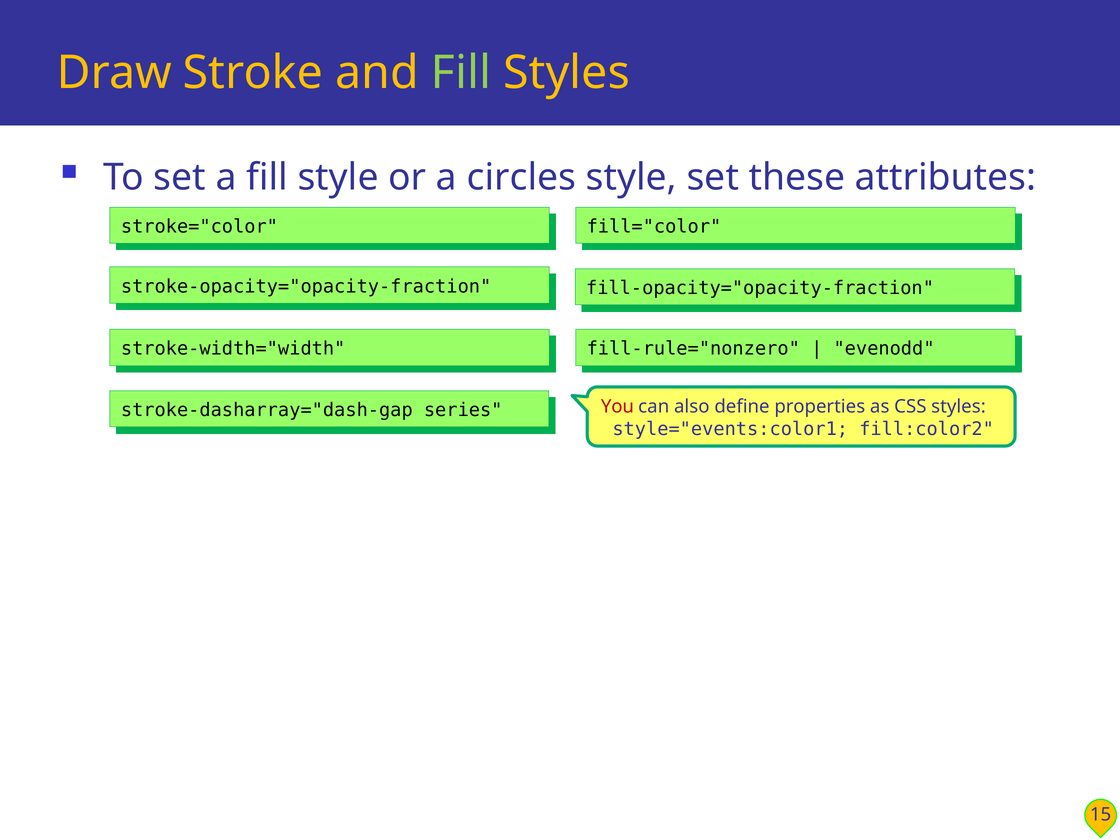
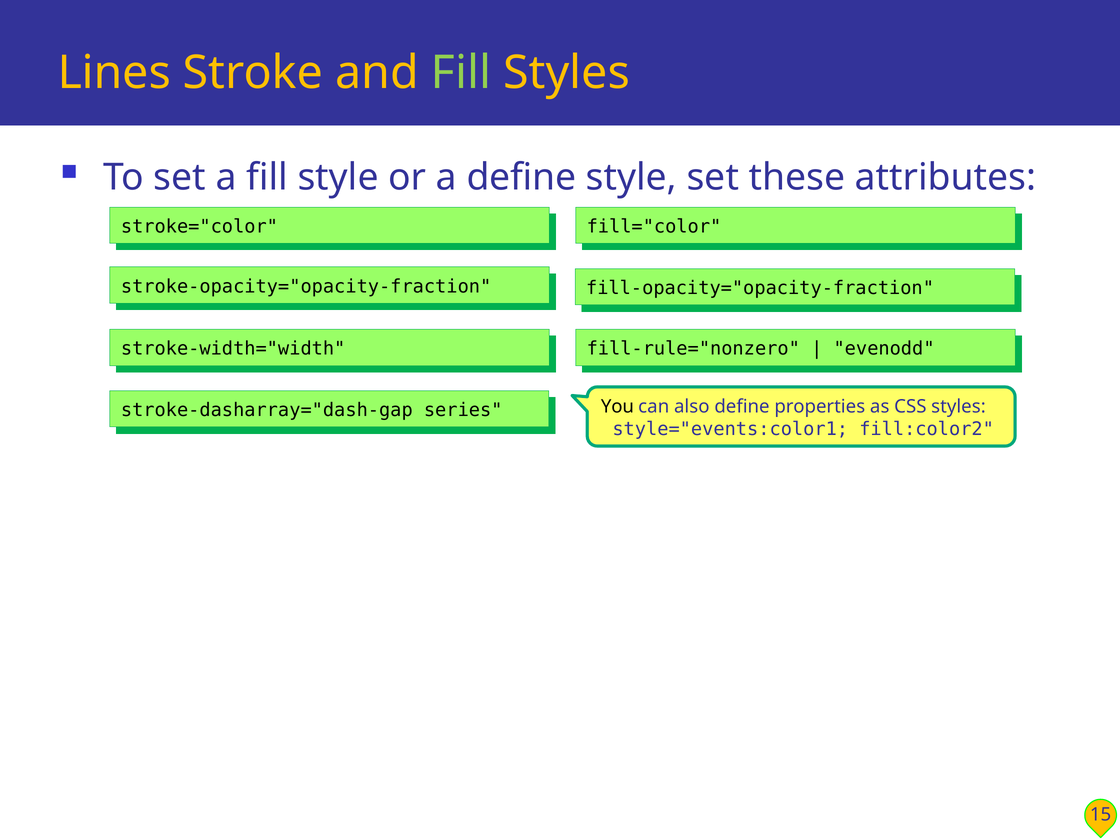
Draw: Draw -> Lines (114, 73)
a circles: circles -> define (521, 177)
You colour: red -> black (617, 407)
